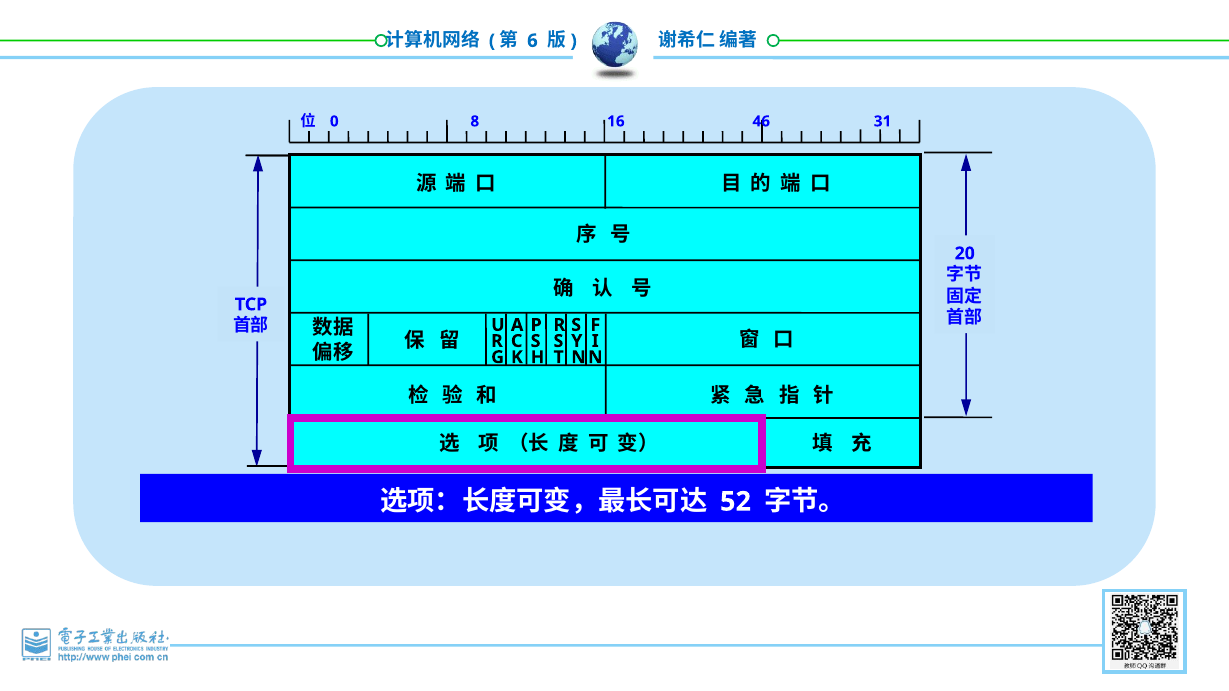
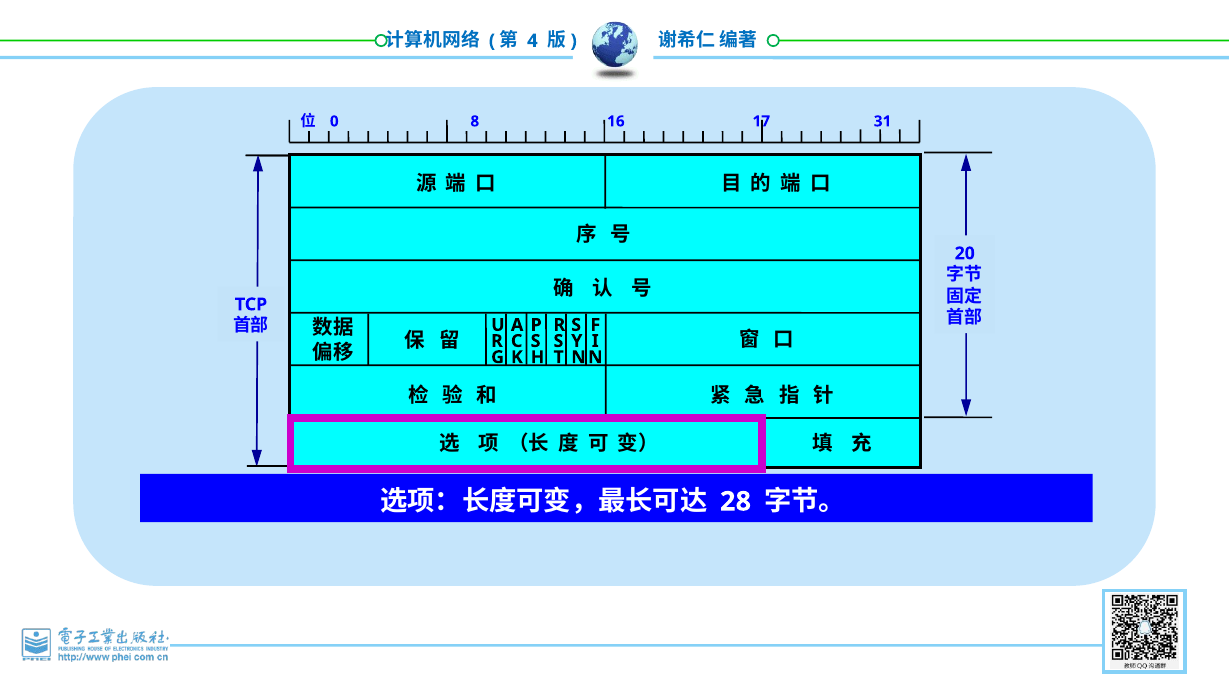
6: 6 -> 4 (532, 41)
46: 46 -> 17 (761, 121)
52: 52 -> 28 (736, 502)
